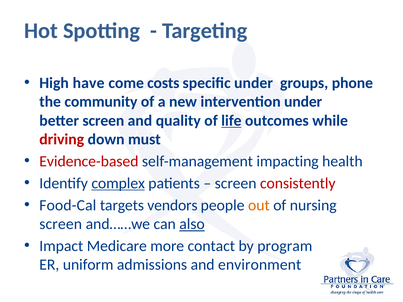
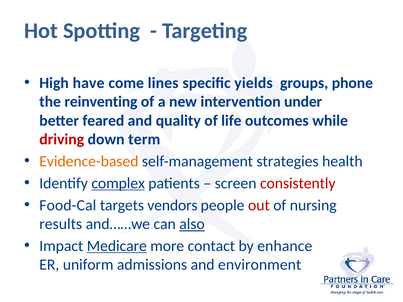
costs: costs -> lines (163, 83)
specific under: under -> yields (253, 83)
community: community -> reinventing (101, 102)
better screen: screen -> feared (103, 121)
life underline: present -> none (231, 121)
must: must -> term (144, 139)
Evidence-based colour: red -> orange (89, 161)
impacting: impacting -> strategies (288, 161)
out colour: orange -> red (259, 205)
screen: screen -> results (61, 224)
Medicare underline: none -> present (117, 246)
program: program -> enhance (285, 246)
